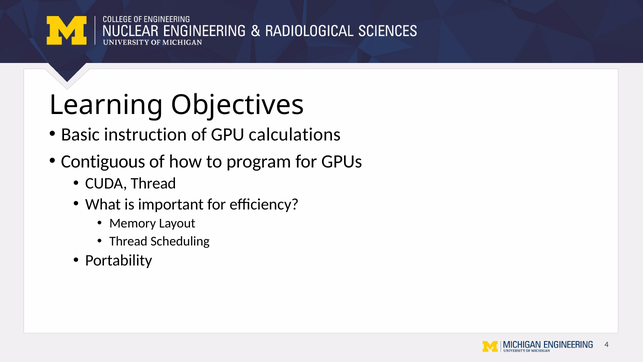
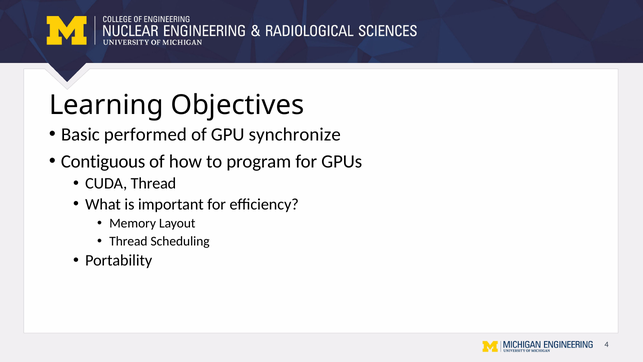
instruction: instruction -> performed (145, 134)
calculations: calculations -> synchronize (295, 134)
